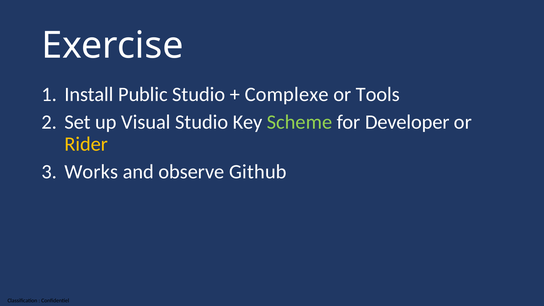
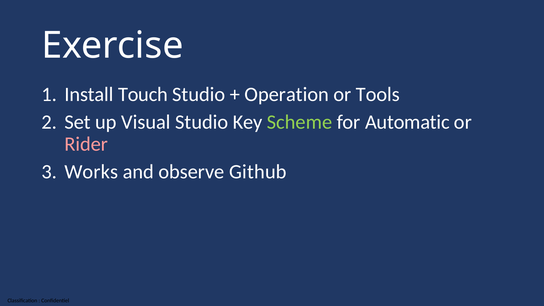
Public: Public -> Touch (143, 94)
Complexe: Complexe -> Operation (287, 94)
Developer: Developer -> Automatic (407, 122)
Rider colour: yellow -> pink (86, 144)
